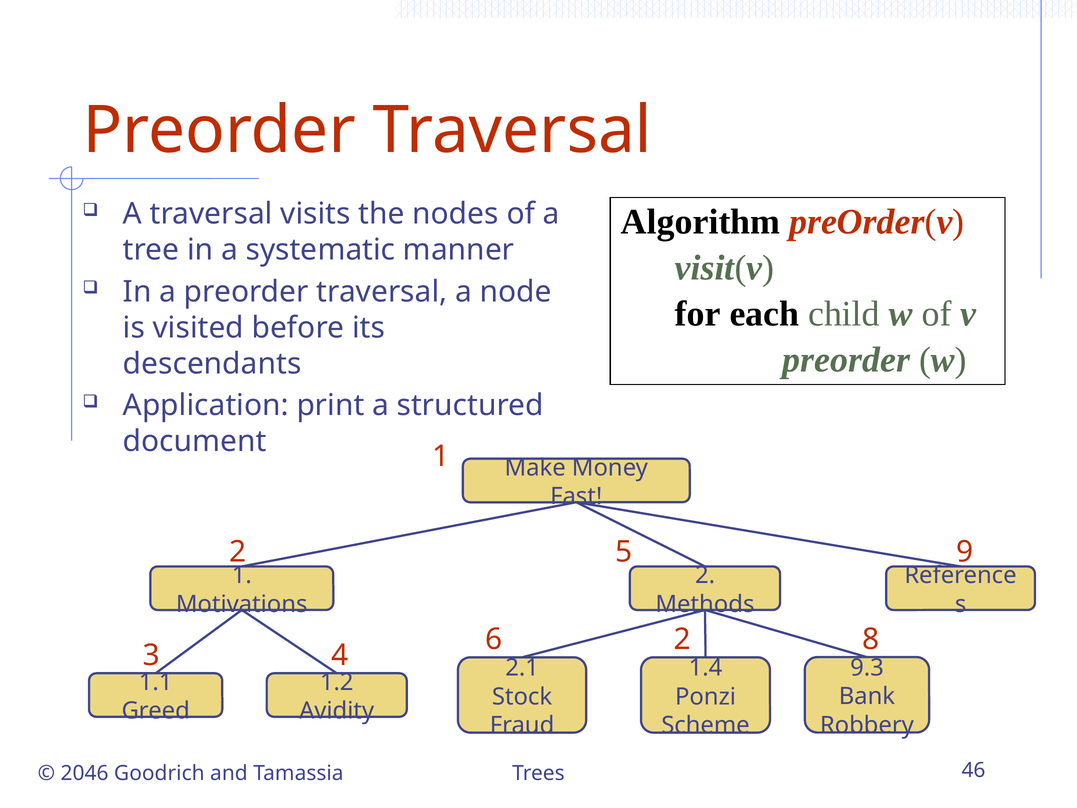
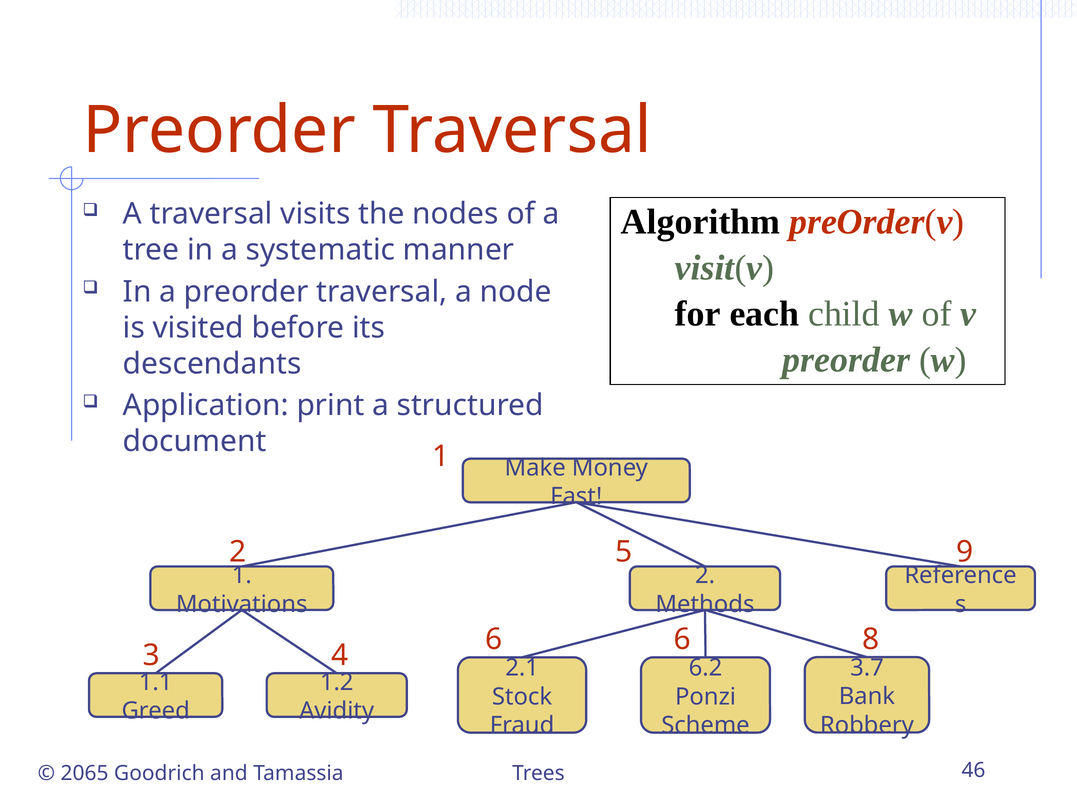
6 2: 2 -> 6 (682, 639)
9.3: 9.3 -> 3.7 (867, 668)
1.4: 1.4 -> 6.2 (706, 668)
2046: 2046 -> 2065 (84, 773)
